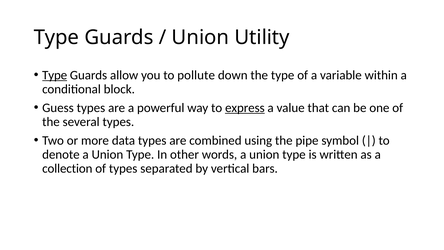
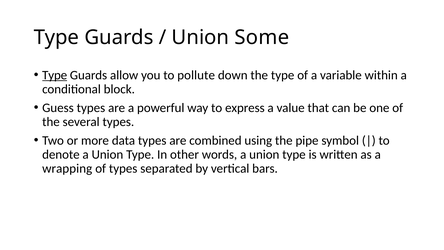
Utility: Utility -> Some (262, 37)
express underline: present -> none (245, 108)
collection: collection -> wrapping (67, 168)
